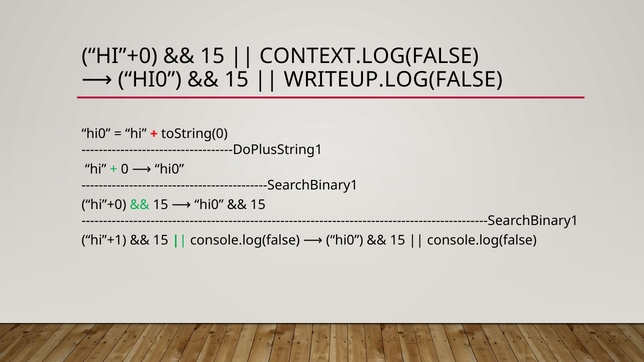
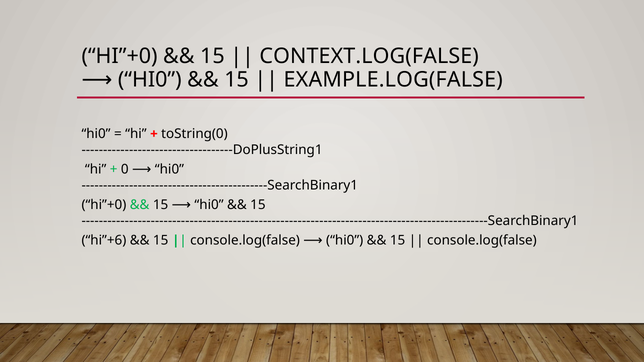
WRITEUP.LOG(FALSE: WRITEUP.LOG(FALSE -> EXAMPLE.LOG(FALSE (393, 80)
hi”+1: hi”+1 -> hi”+6 (104, 240)
